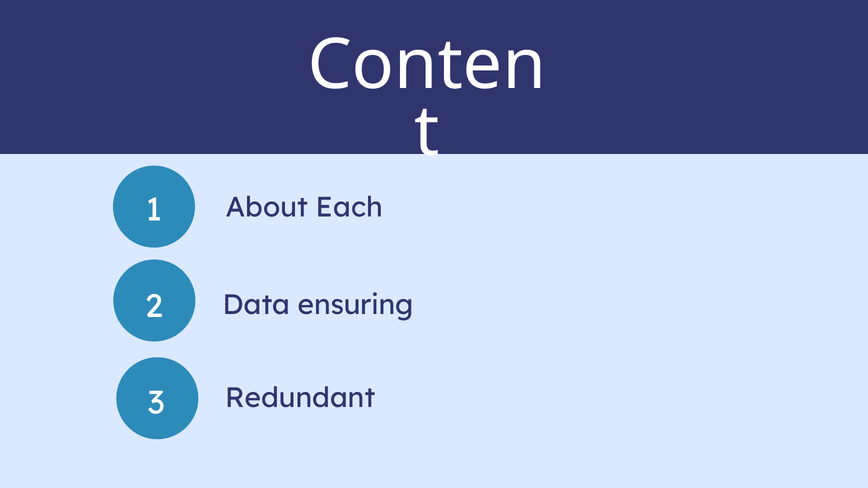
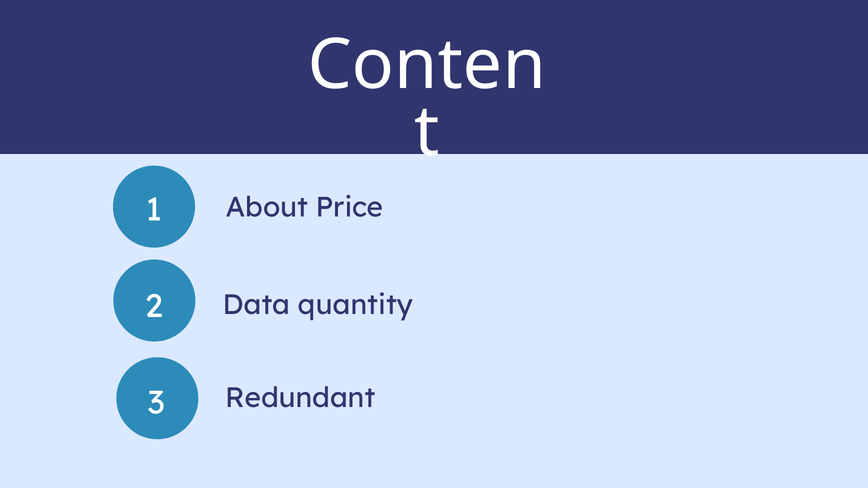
Each: Each -> Price (350, 208)
ensuring: ensuring -> quantity (356, 305)
